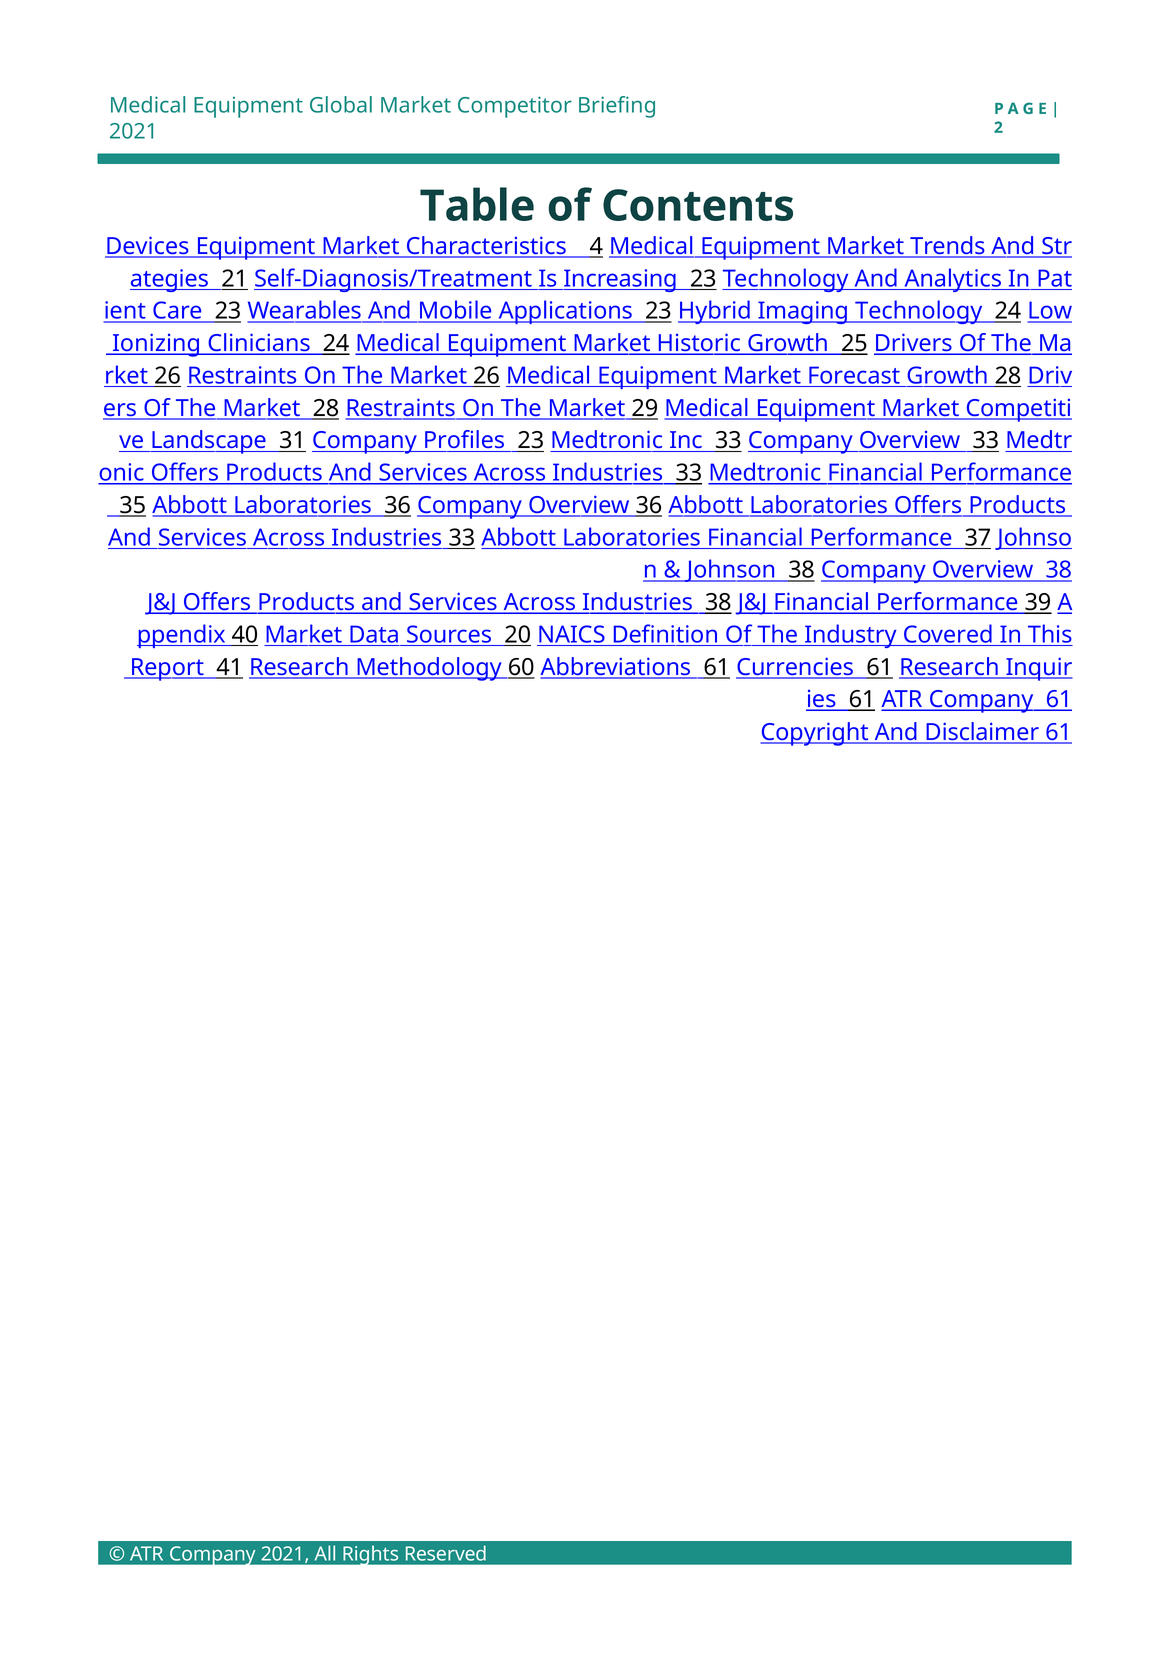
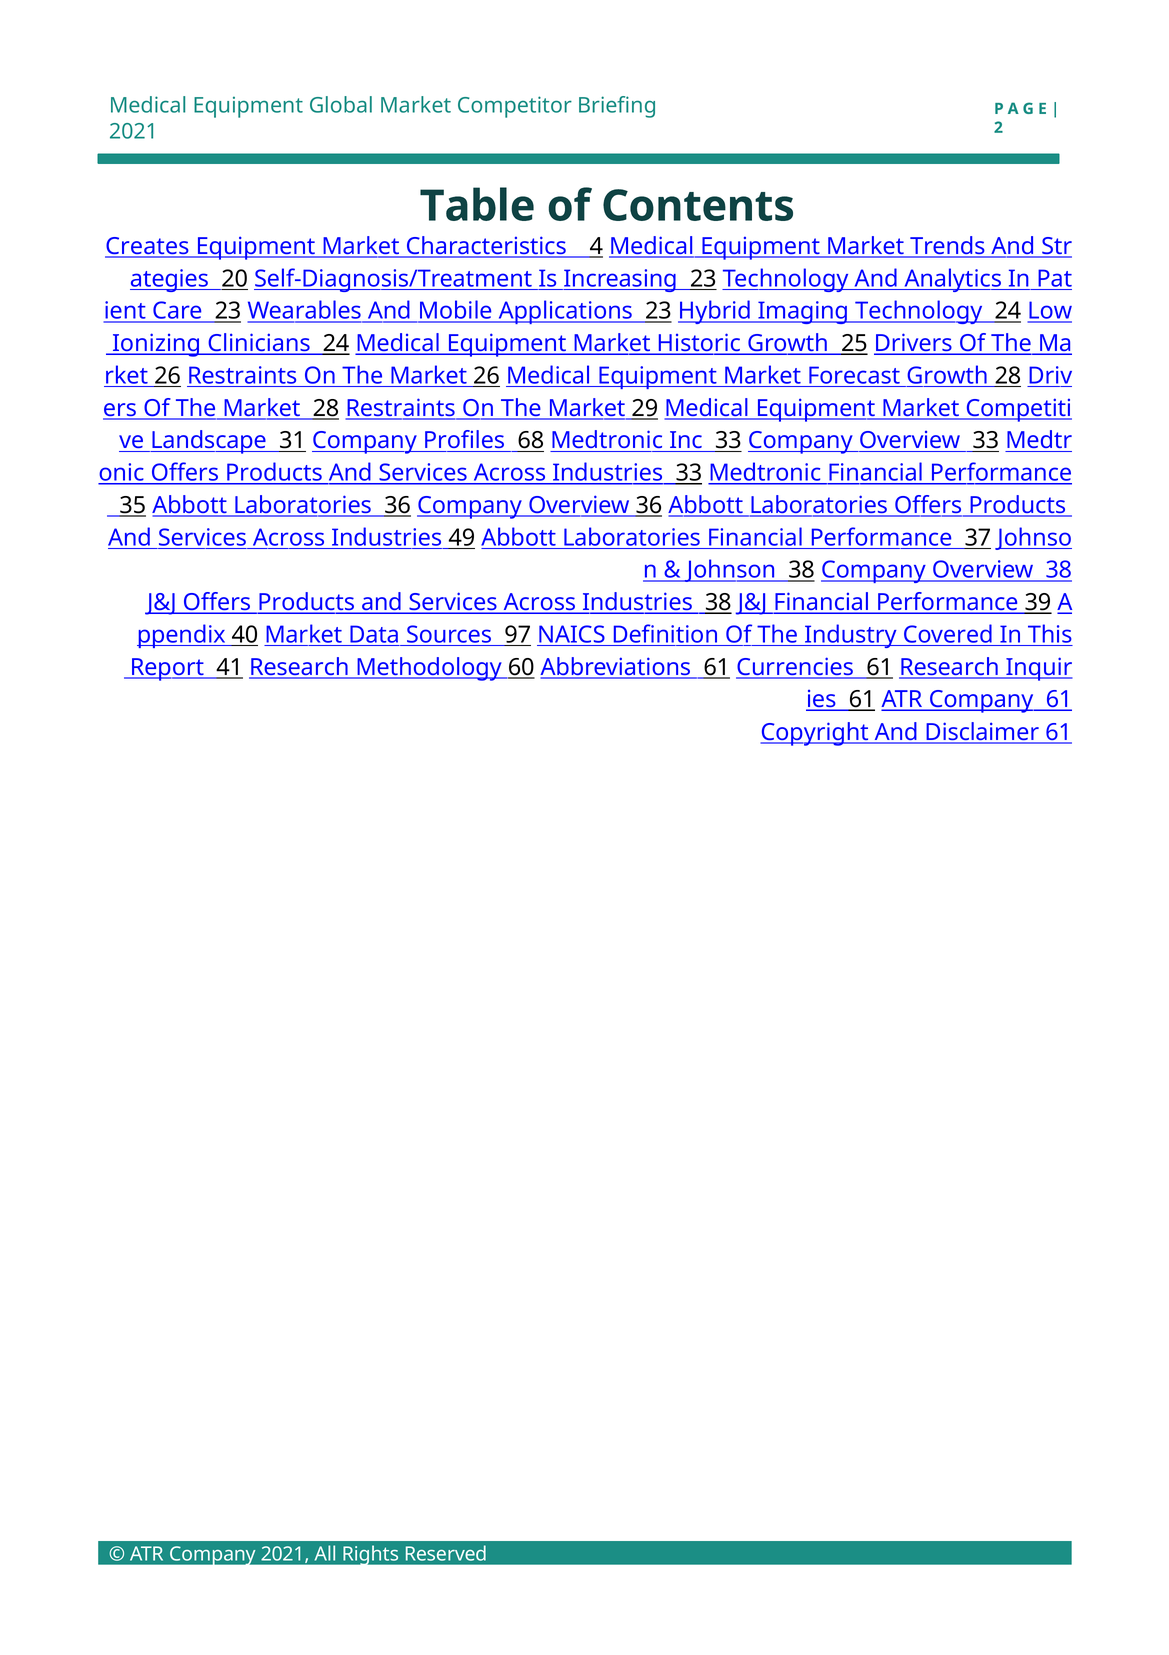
Devices: Devices -> Creates (147, 246)
21: 21 -> 20 (235, 279)
Profiles 23: 23 -> 68 (531, 440)
33: 33 -> 49 (462, 538)
20: 20 -> 97 (518, 635)
